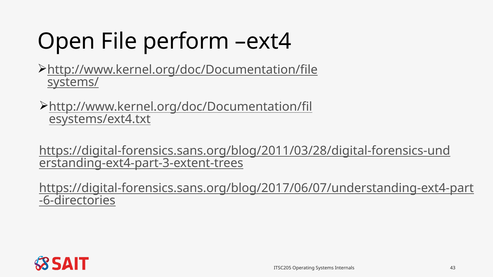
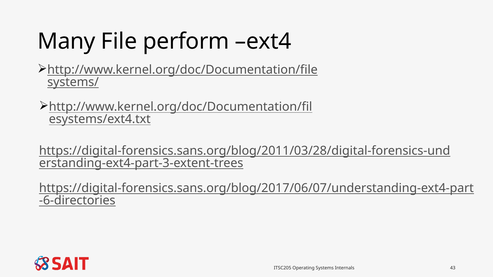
Open: Open -> Many (66, 41)
